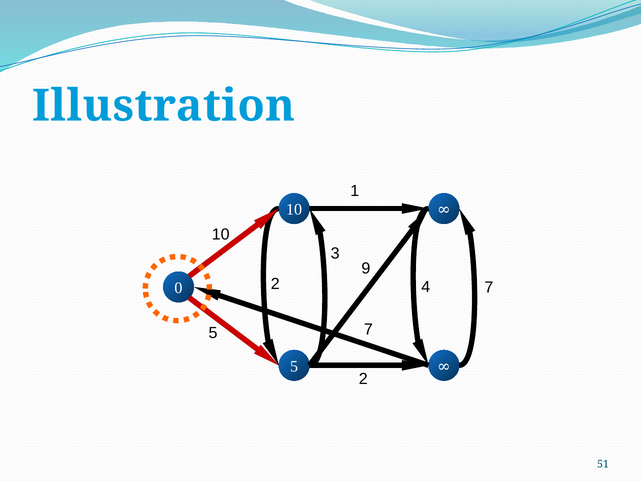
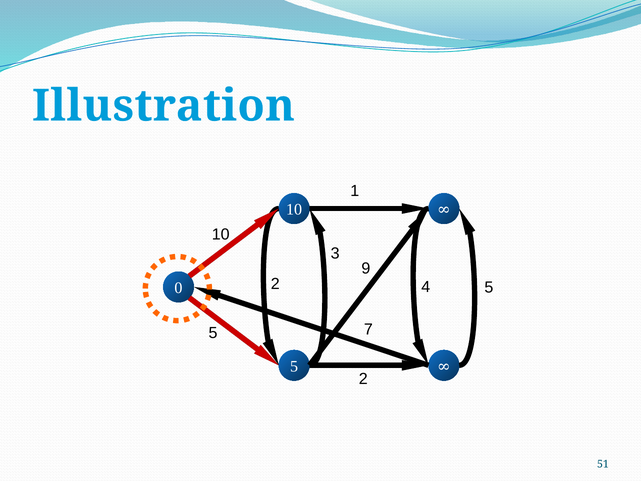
4 7: 7 -> 5 (489, 287)
